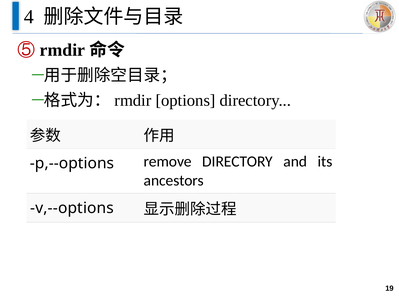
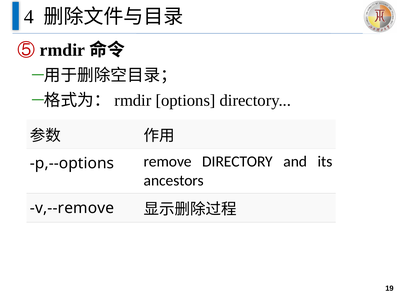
v,--options: v,--options -> v,--remove (72, 208)
